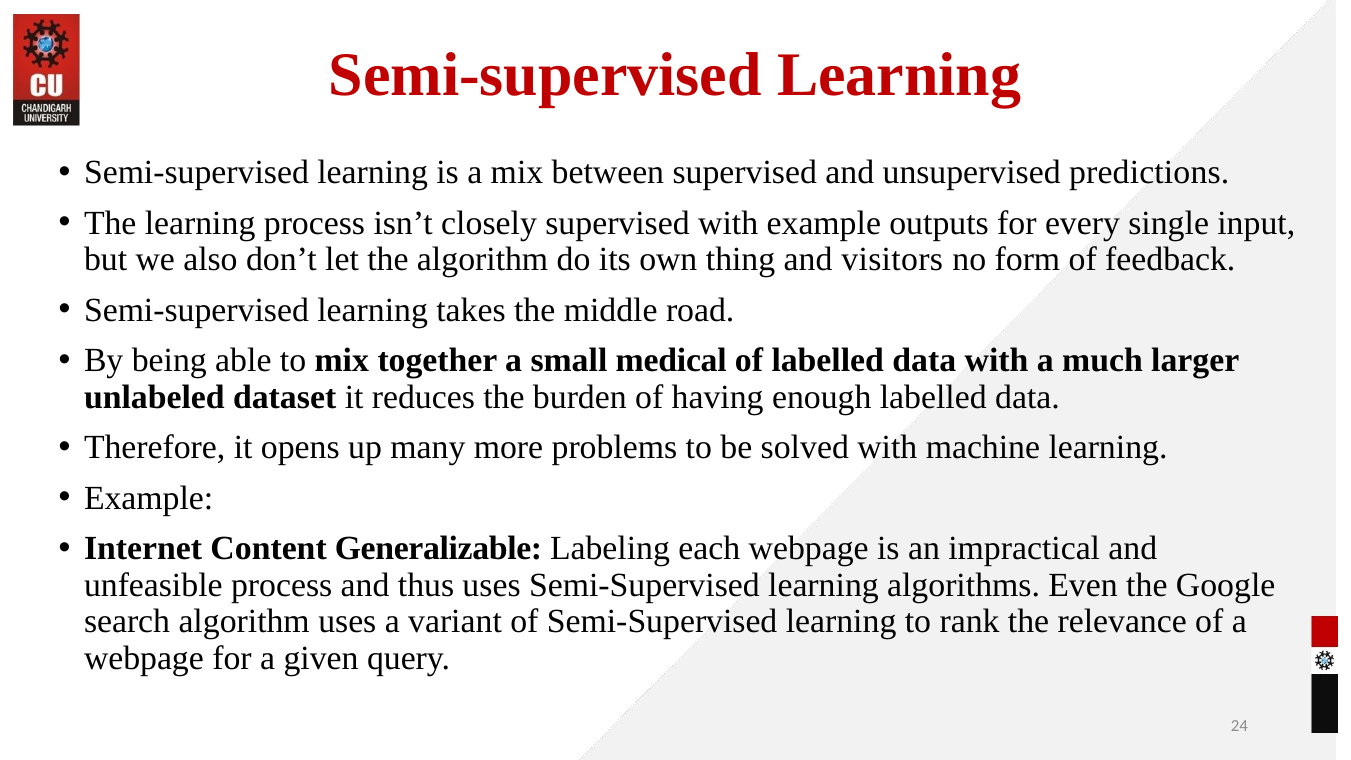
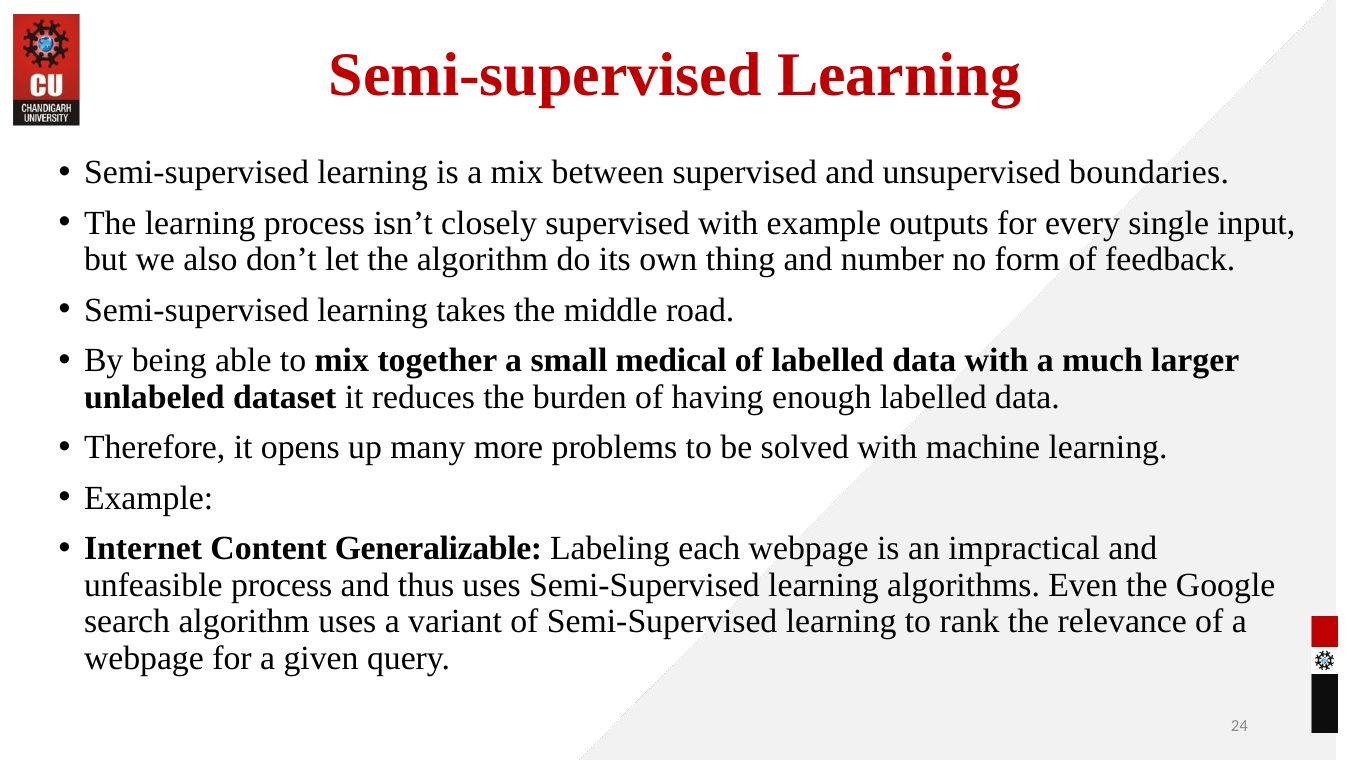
predictions: predictions -> boundaries (1149, 172)
visitors: visitors -> number (892, 259)
